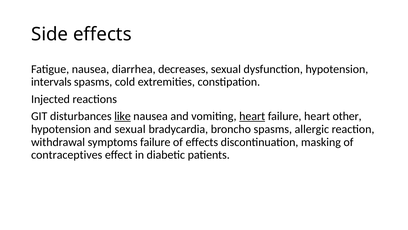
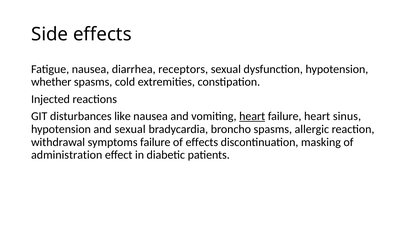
decreases: decreases -> receptors (183, 69)
intervals: intervals -> whether (51, 82)
like underline: present -> none (123, 116)
other: other -> sinus (347, 116)
contraceptives: contraceptives -> administration (67, 155)
